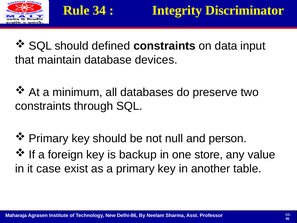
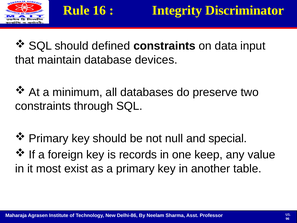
34: 34 -> 16 (99, 10)
person: person -> special (228, 138)
backup: backup -> records (138, 155)
store: store -> keep (209, 155)
case: case -> most (49, 168)
